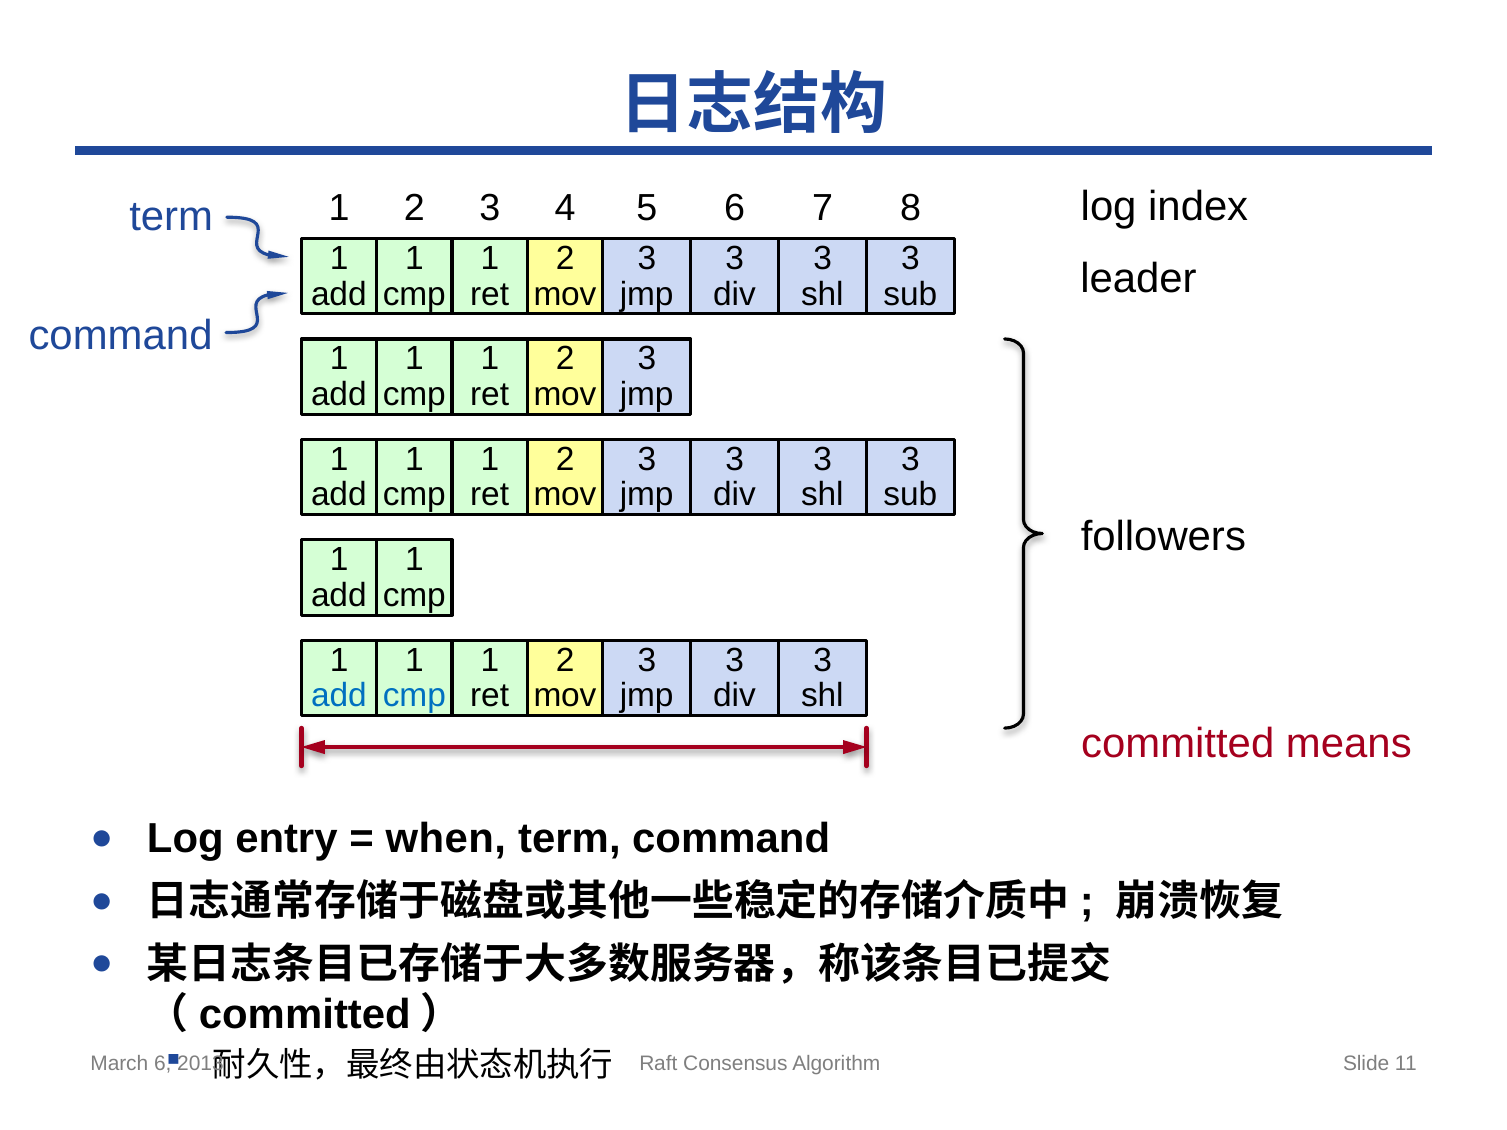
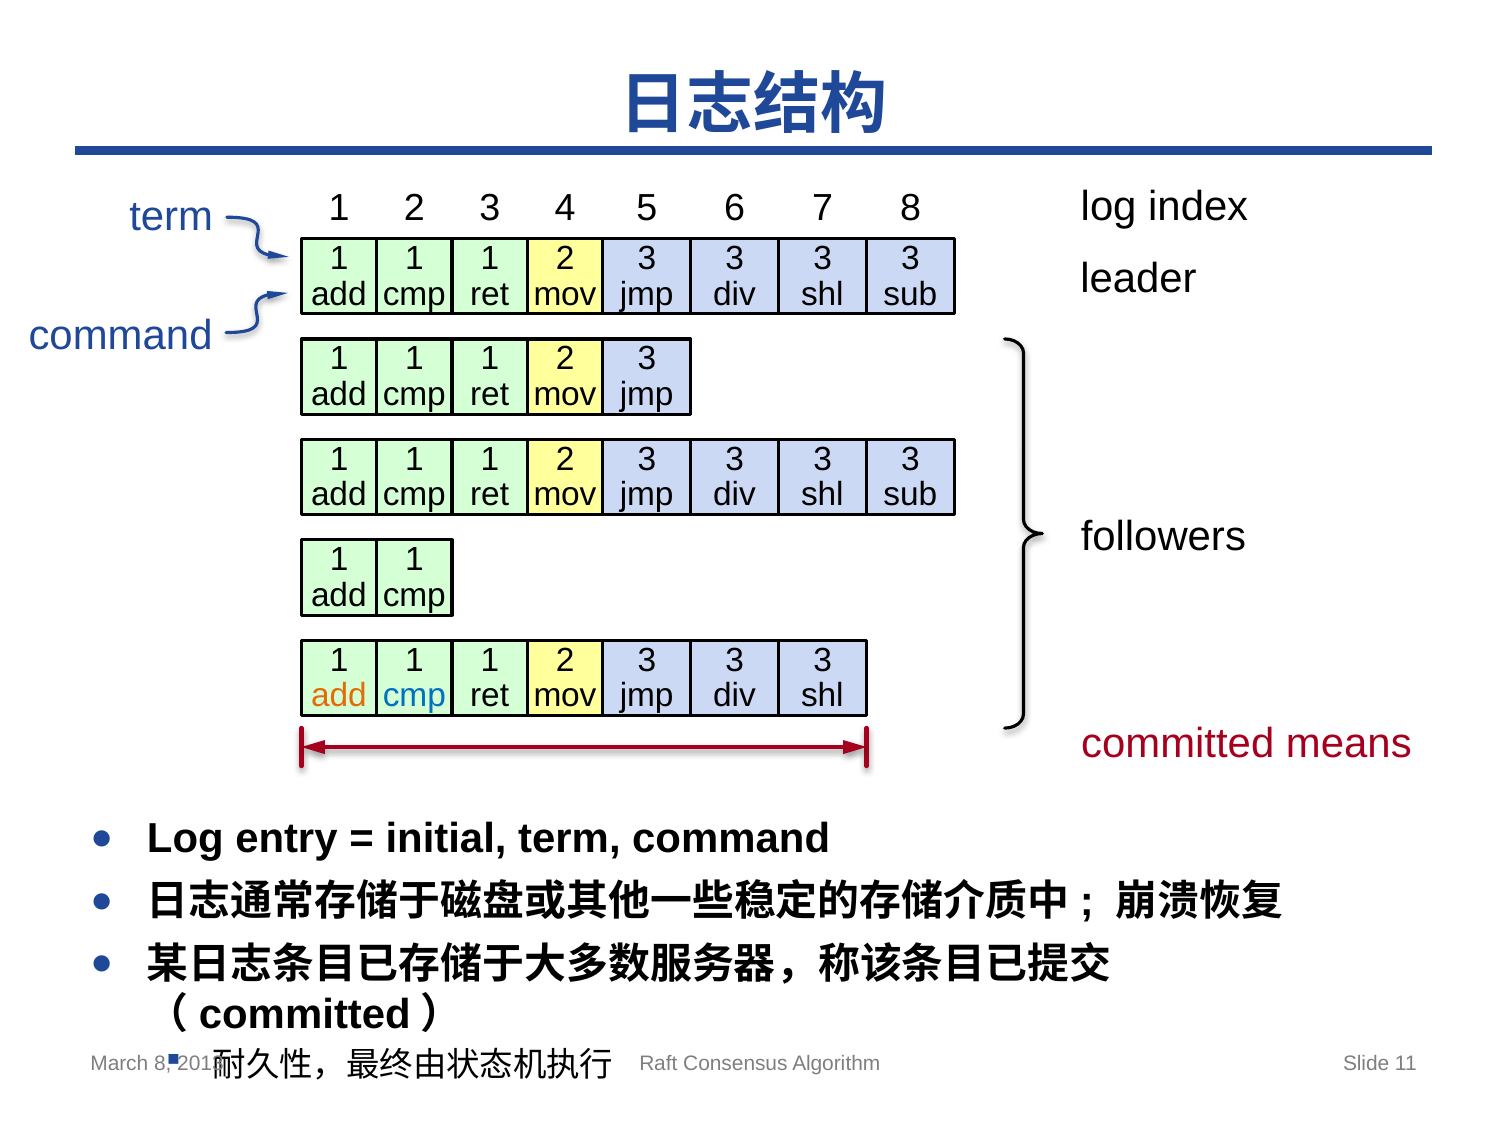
add colour: blue -> orange (339, 696)
when: when -> initial (446, 839)
March 6: 6 -> 8 (163, 1064)
